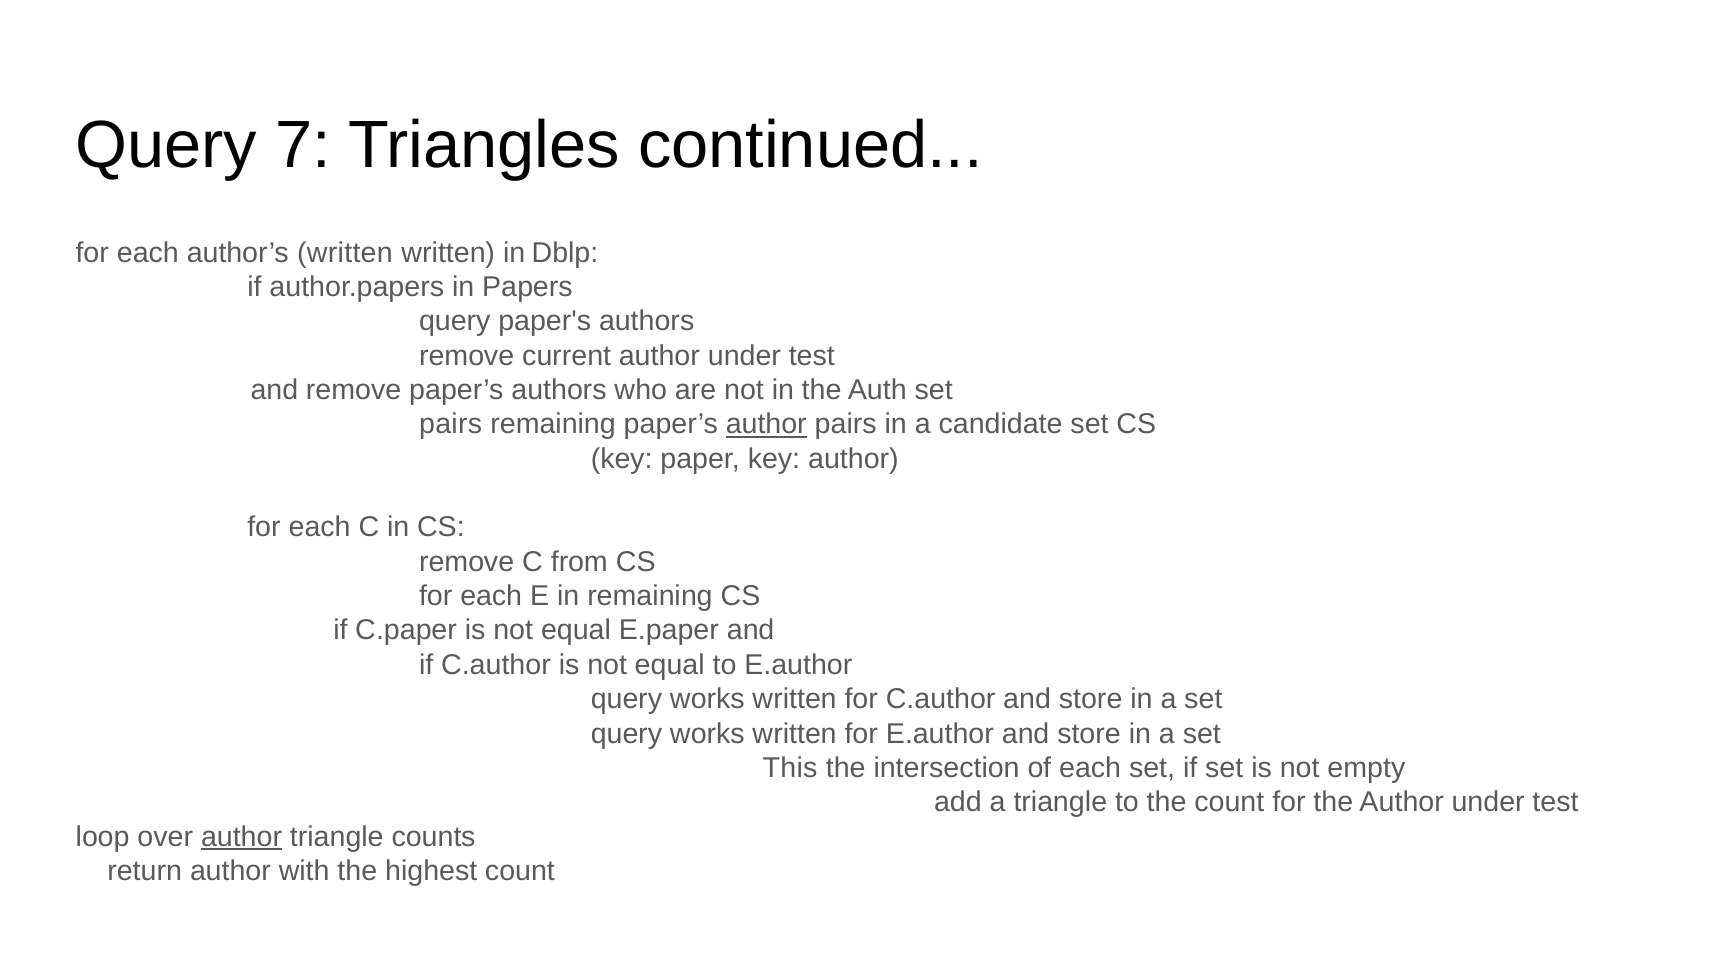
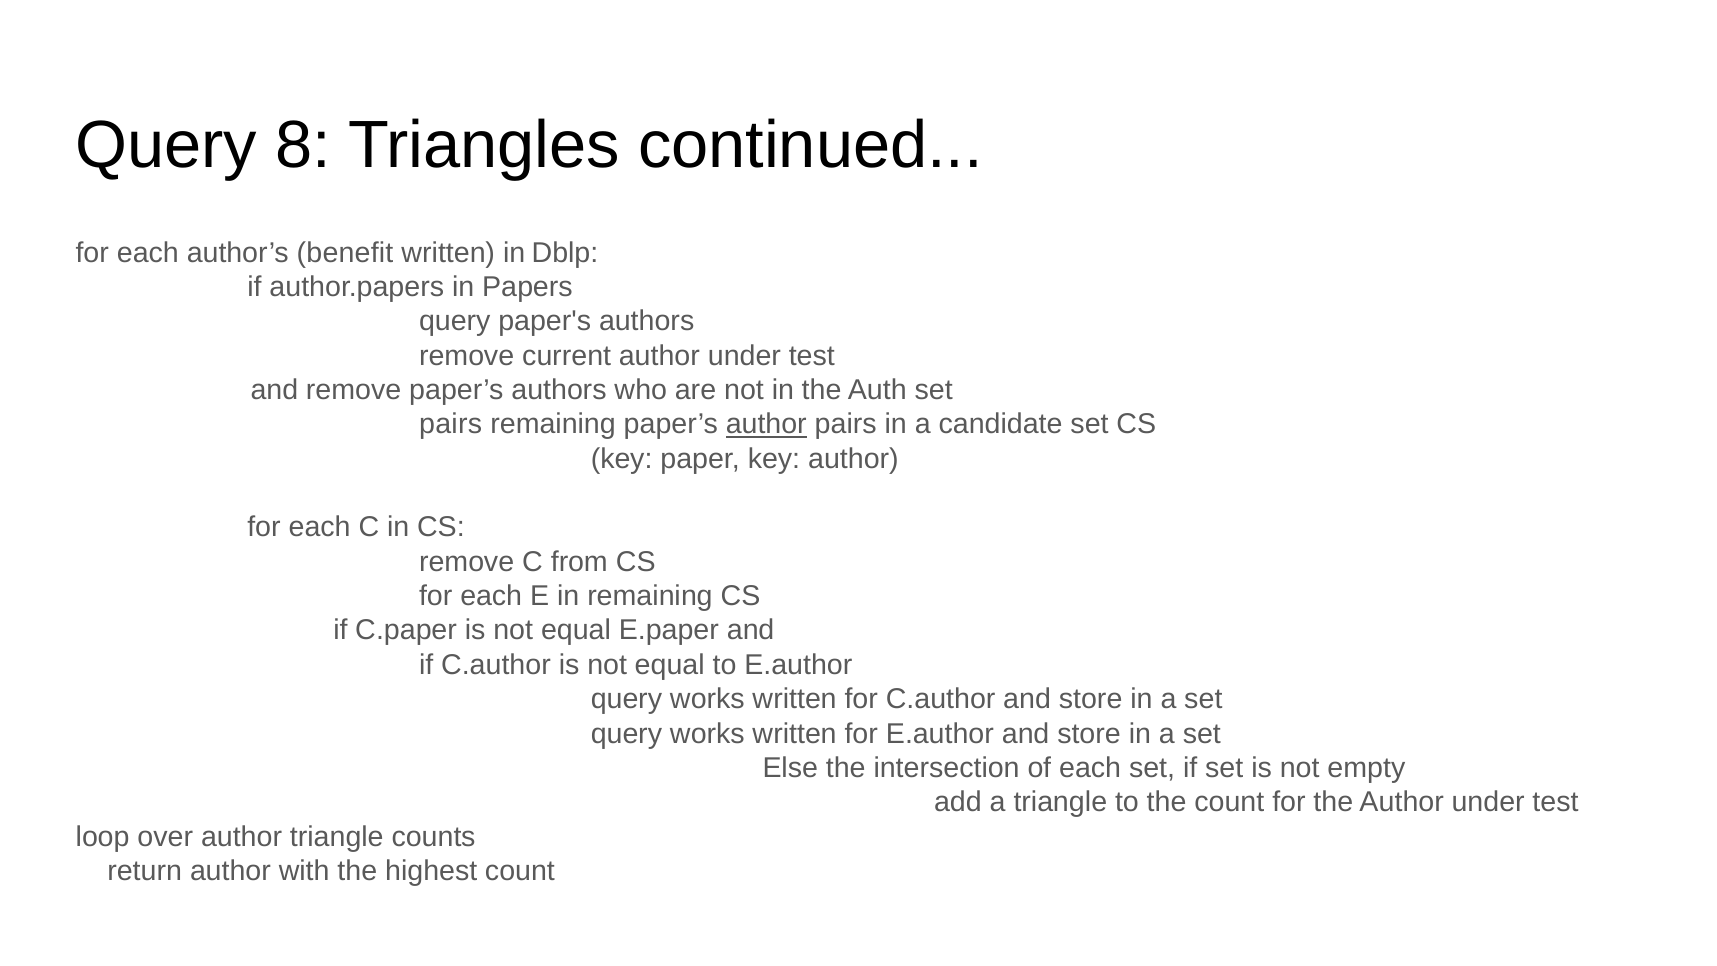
7: 7 -> 8 (303, 145)
author’s written: written -> benefit (345, 253)
This: This -> Else (790, 768)
author underline: present -> none (242, 836)
